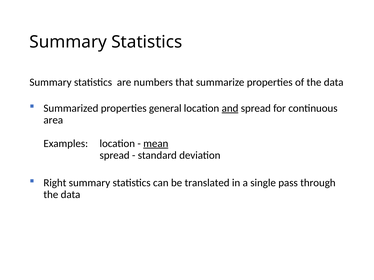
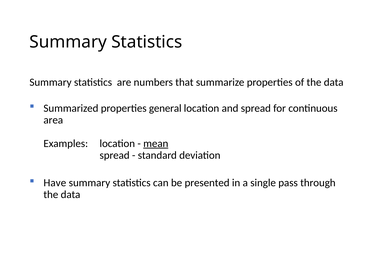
and underline: present -> none (230, 108)
Right: Right -> Have (55, 183)
translated: translated -> presented (207, 183)
